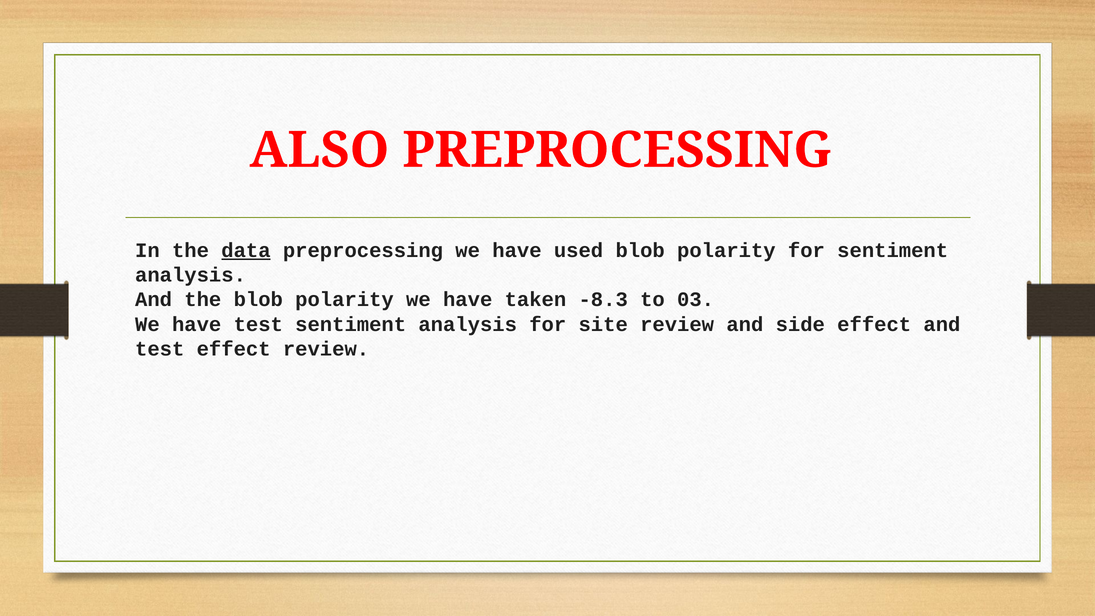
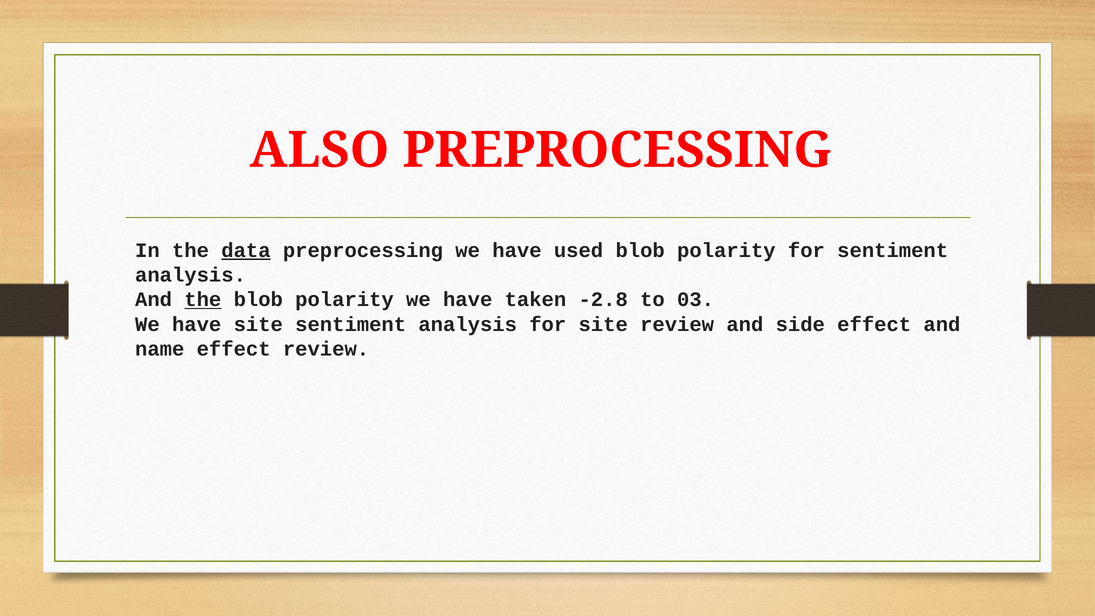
the underline: none -> present (203, 300)
-8.3: -8.3 -> -2.8 (603, 300)
have test: test -> site (258, 324)
test: test -> name (160, 349)
